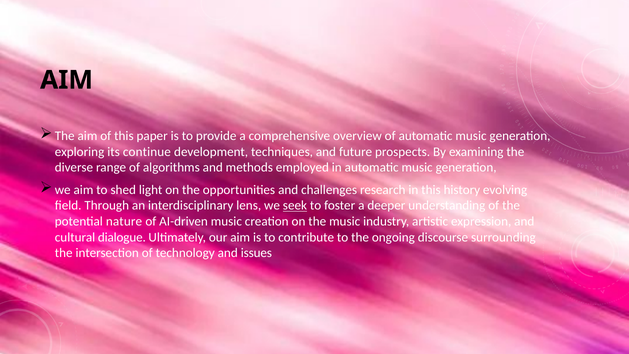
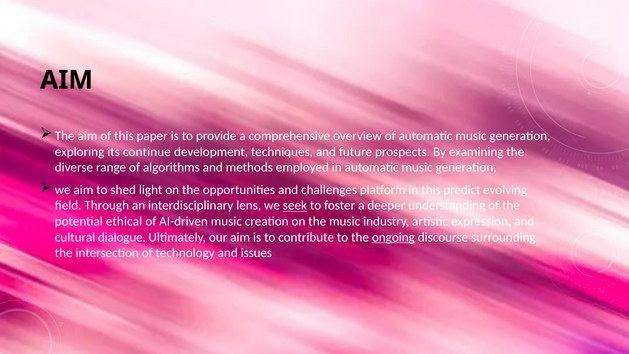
research: research -> platform (383, 190)
history: history -> predict (462, 190)
nature: nature -> ethical (124, 221)
ongoing underline: none -> present (393, 237)
